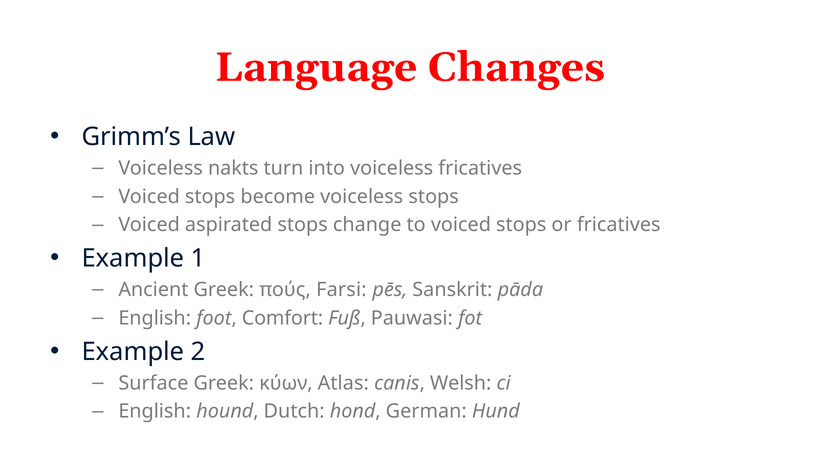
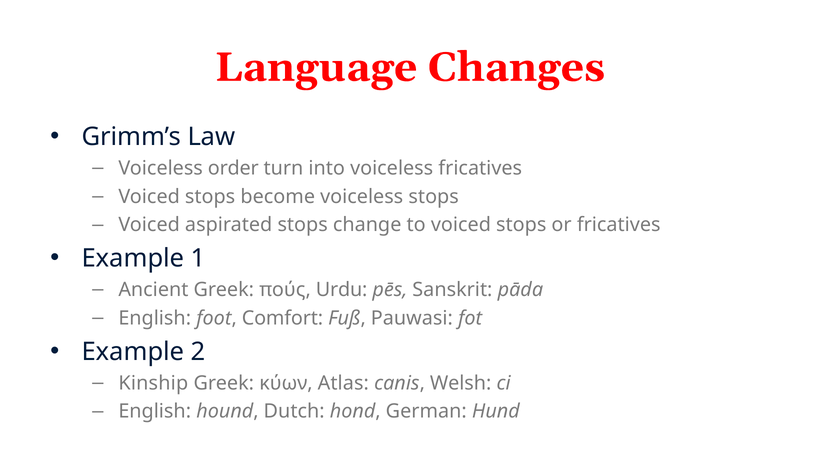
nakts: nakts -> order (233, 168)
Farsi: Farsi -> Urdu (342, 290)
Surface: Surface -> Kinship (153, 383)
